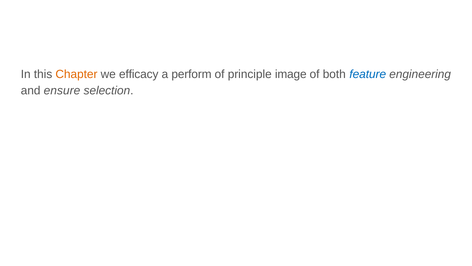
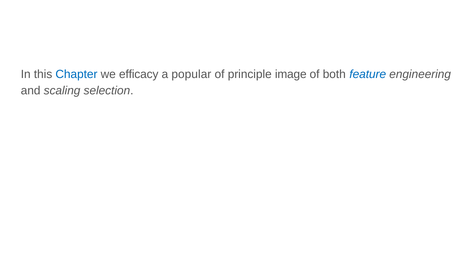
Chapter colour: orange -> blue (76, 74)
perform: perform -> popular (191, 74)
ensure: ensure -> scaling (62, 91)
